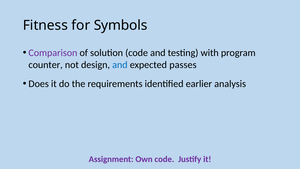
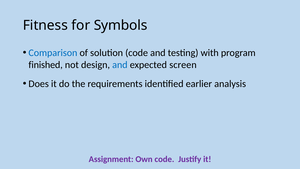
Comparison colour: purple -> blue (53, 53)
counter: counter -> finished (46, 65)
passes: passes -> screen (183, 65)
